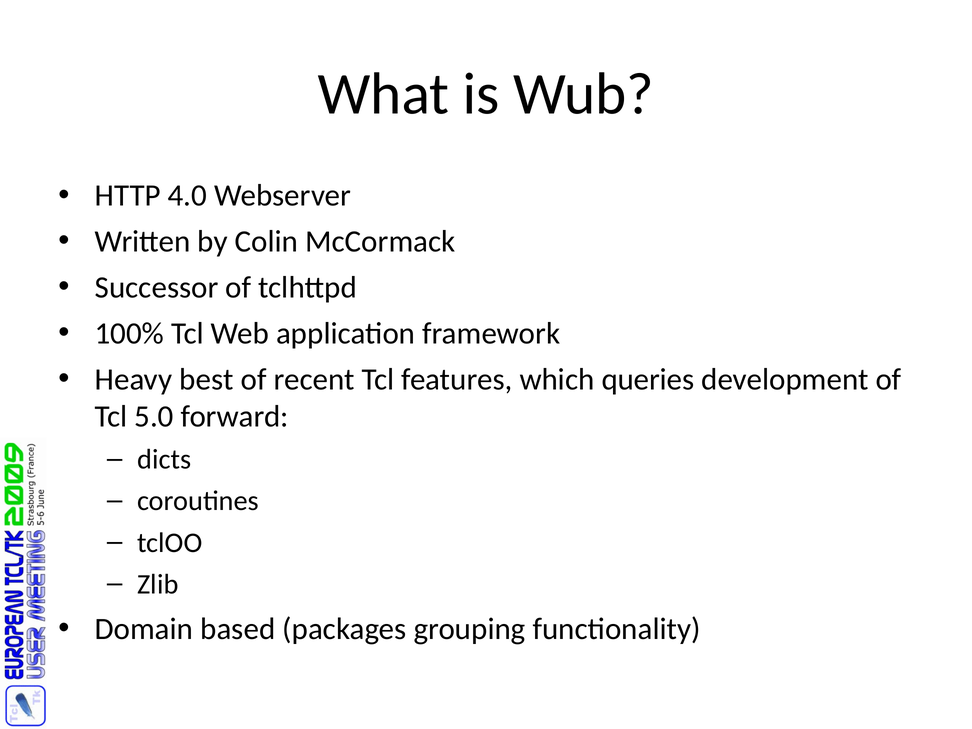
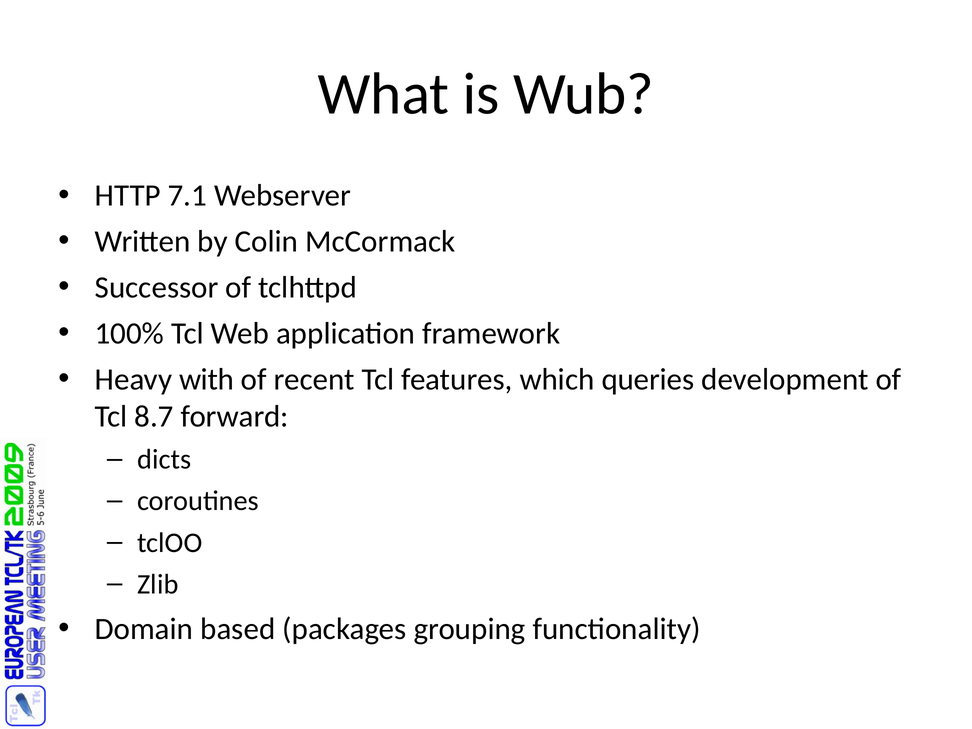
4.0: 4.0 -> 7.1 (187, 196)
best: best -> with (207, 379)
5.0: 5.0 -> 8.7 (154, 417)
